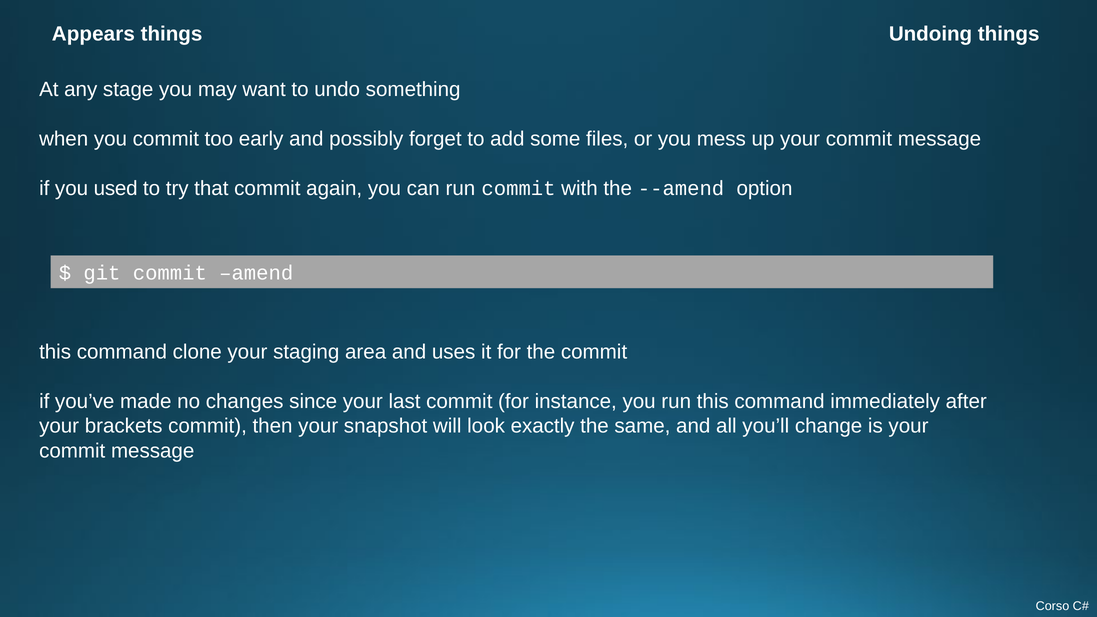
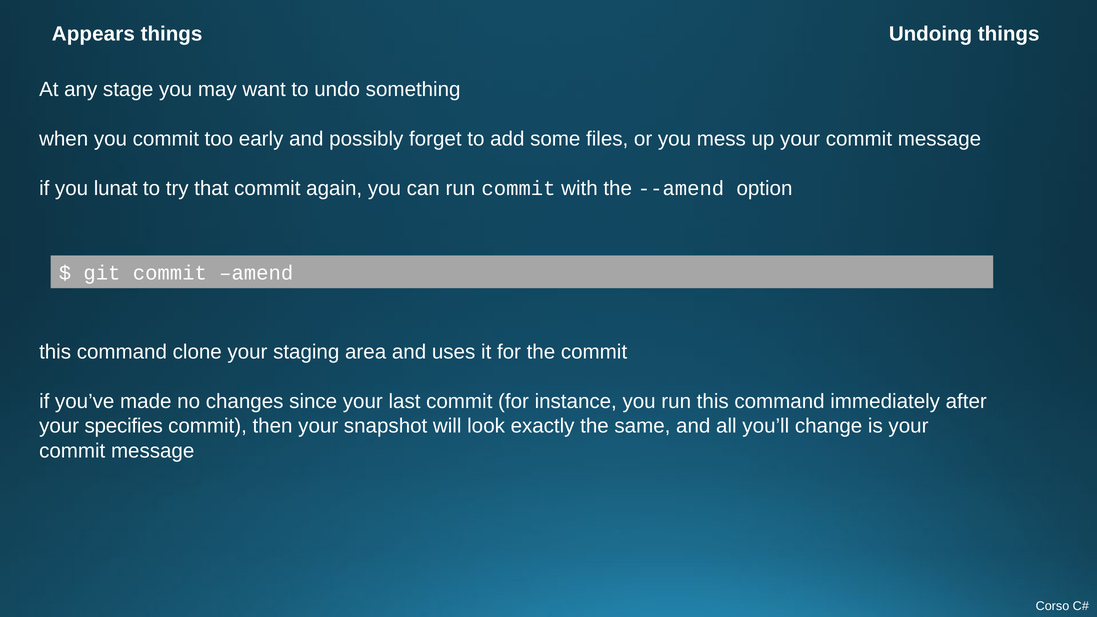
used: used -> lunat (116, 188)
brackets: brackets -> specifies (124, 426)
